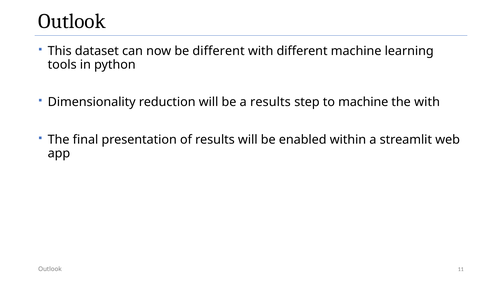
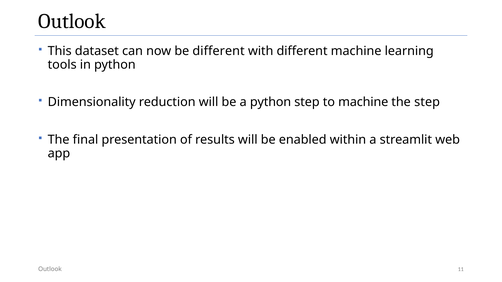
a results: results -> python (271, 102)
the with: with -> step (427, 102)
